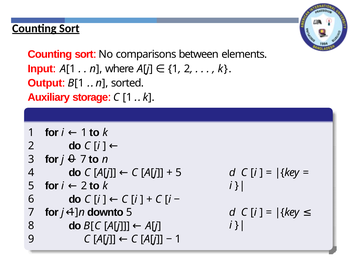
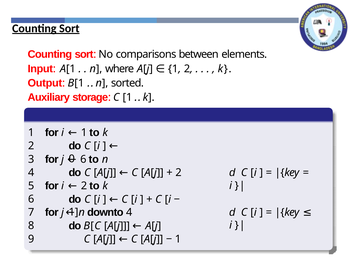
7: 7 -> 6 (83, 159)
5: 5 -> 2 (178, 172)
downto 5: 5 -> 4 (129, 212)
